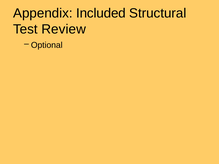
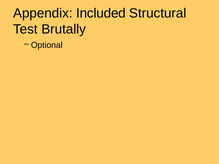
Review: Review -> Brutally (64, 29)
